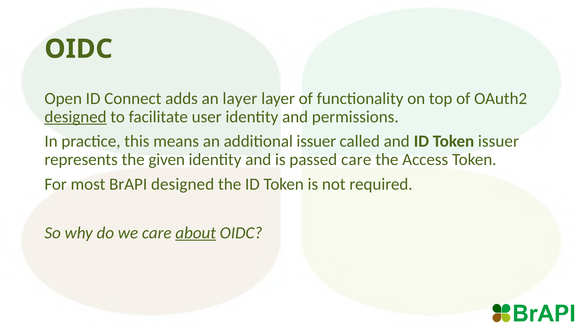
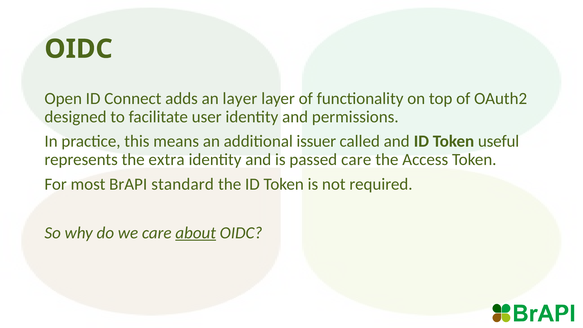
designed underline: present -> none (75, 117)
Token issuer: issuer -> useful (499, 141)
given: given -> extra (167, 160)
BrAPI designed: designed -> standard (183, 184)
